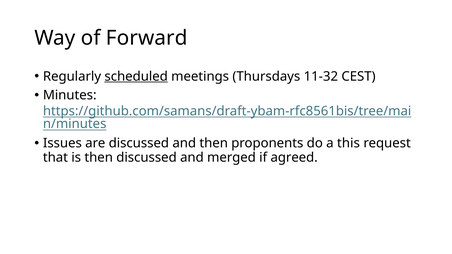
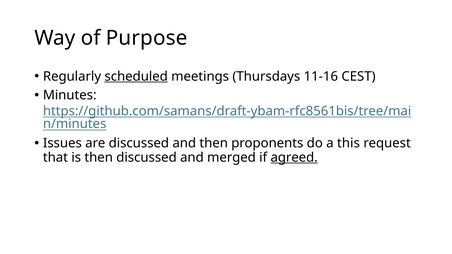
Forward: Forward -> Purpose (147, 38)
11-32: 11-32 -> 11-16 (321, 76)
agreed underline: none -> present (294, 158)
